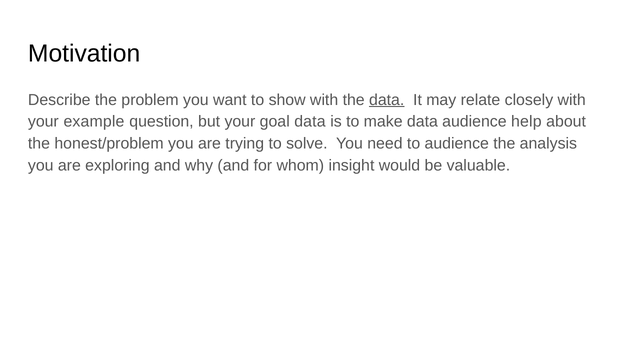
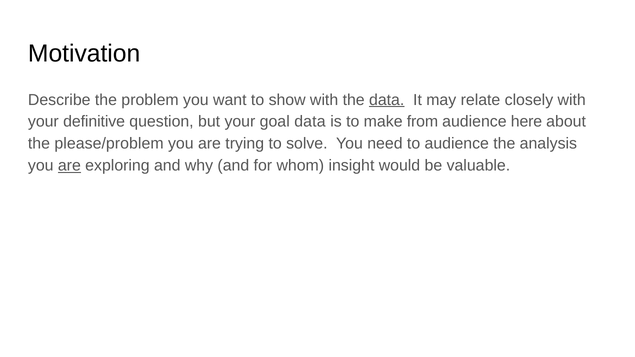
example: example -> definitive (94, 122)
make data: data -> from (423, 122)
help: help -> here (527, 122)
honest/problem: honest/problem -> please/problem (109, 144)
are underline: none -> present (69, 166)
